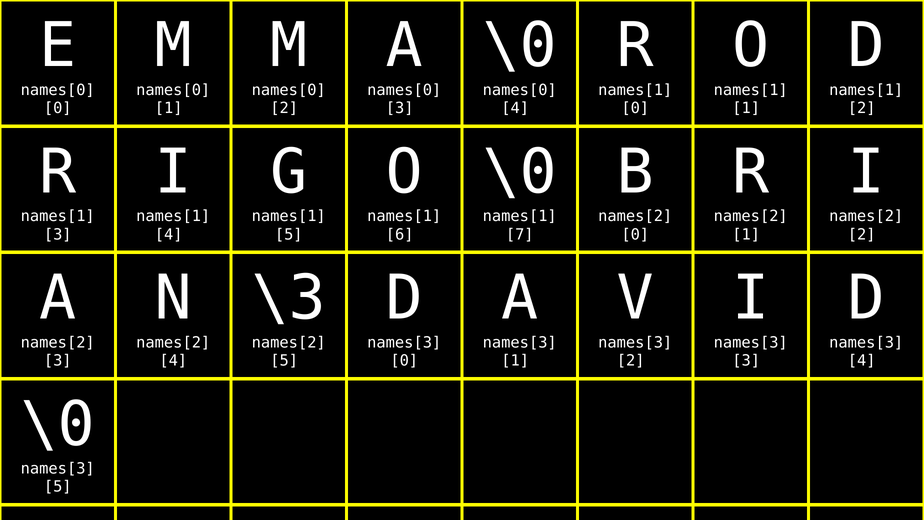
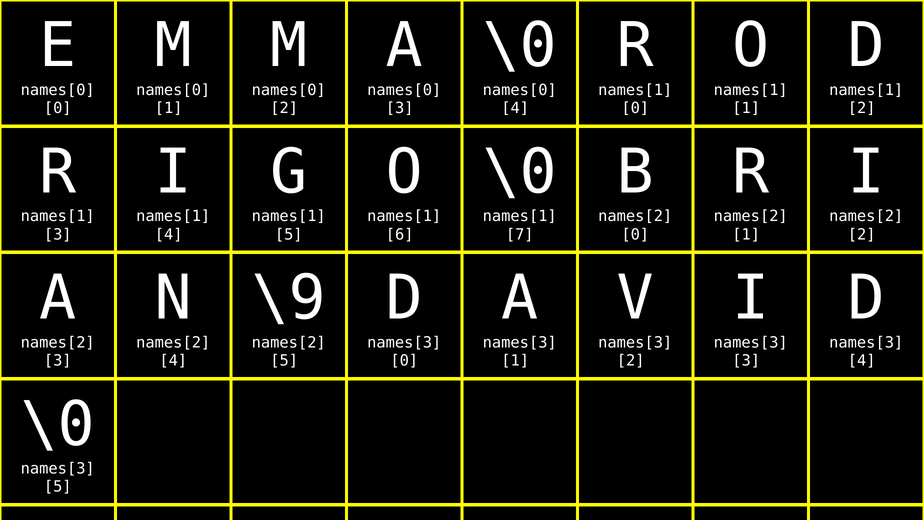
\3: \3 -> \9 (289, 298)
